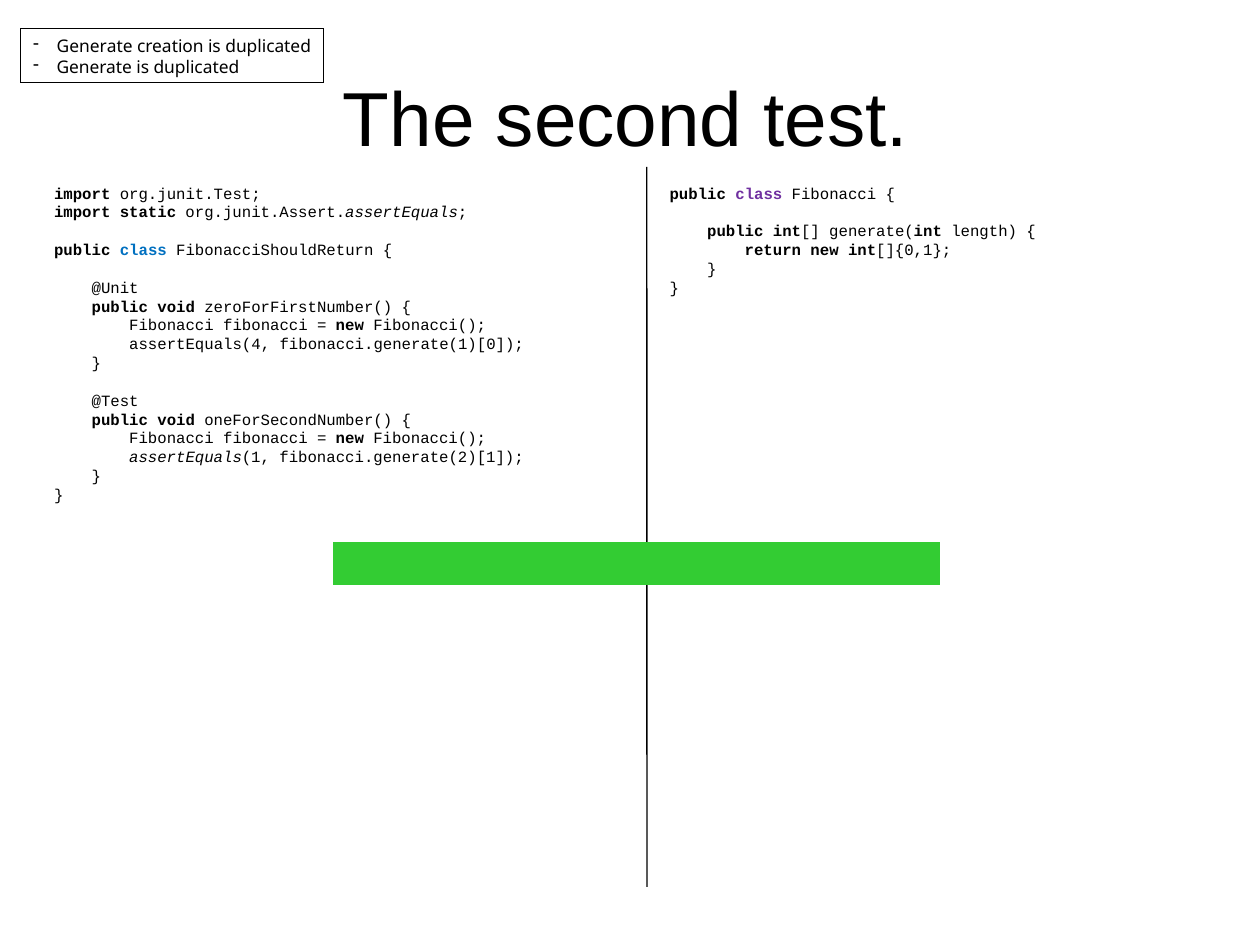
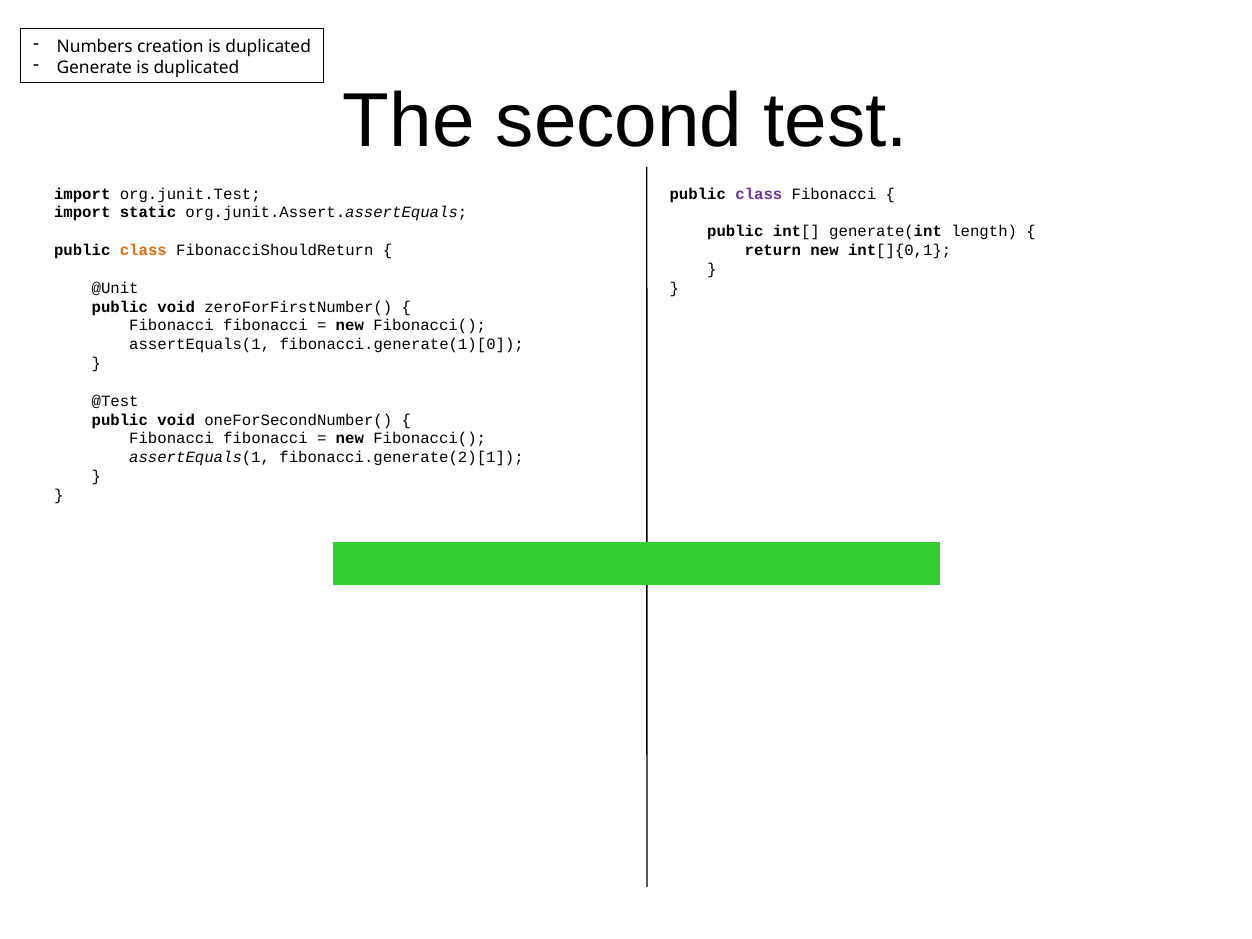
Generate: Generate -> Numbers (95, 46)
class colour: blue -> orange (143, 250)
assertEquals(4: assertEquals(4 -> assertEquals(1 (200, 345)
